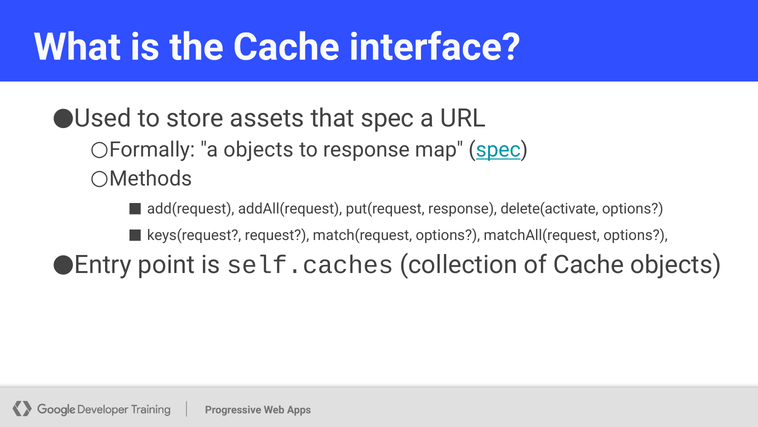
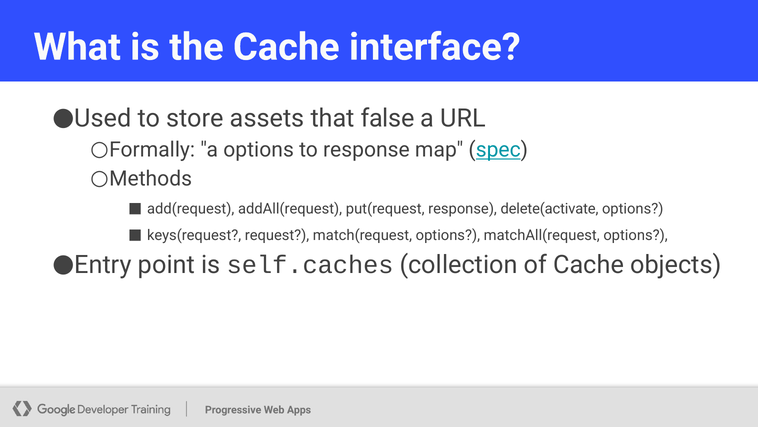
that spec: spec -> false (388, 118)
a objects: objects -> options (259, 150)
